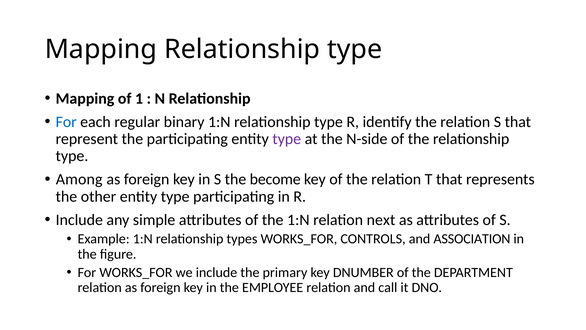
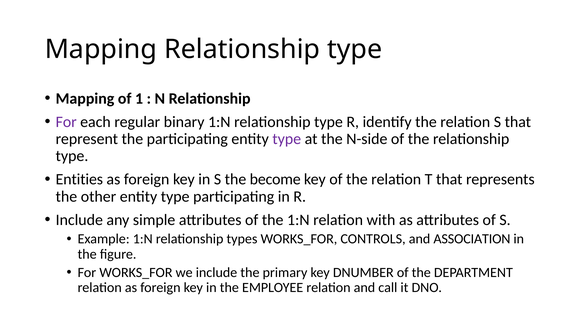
For colour: blue -> purple (66, 122)
Among: Among -> Entities (79, 179)
next: next -> with (381, 220)
